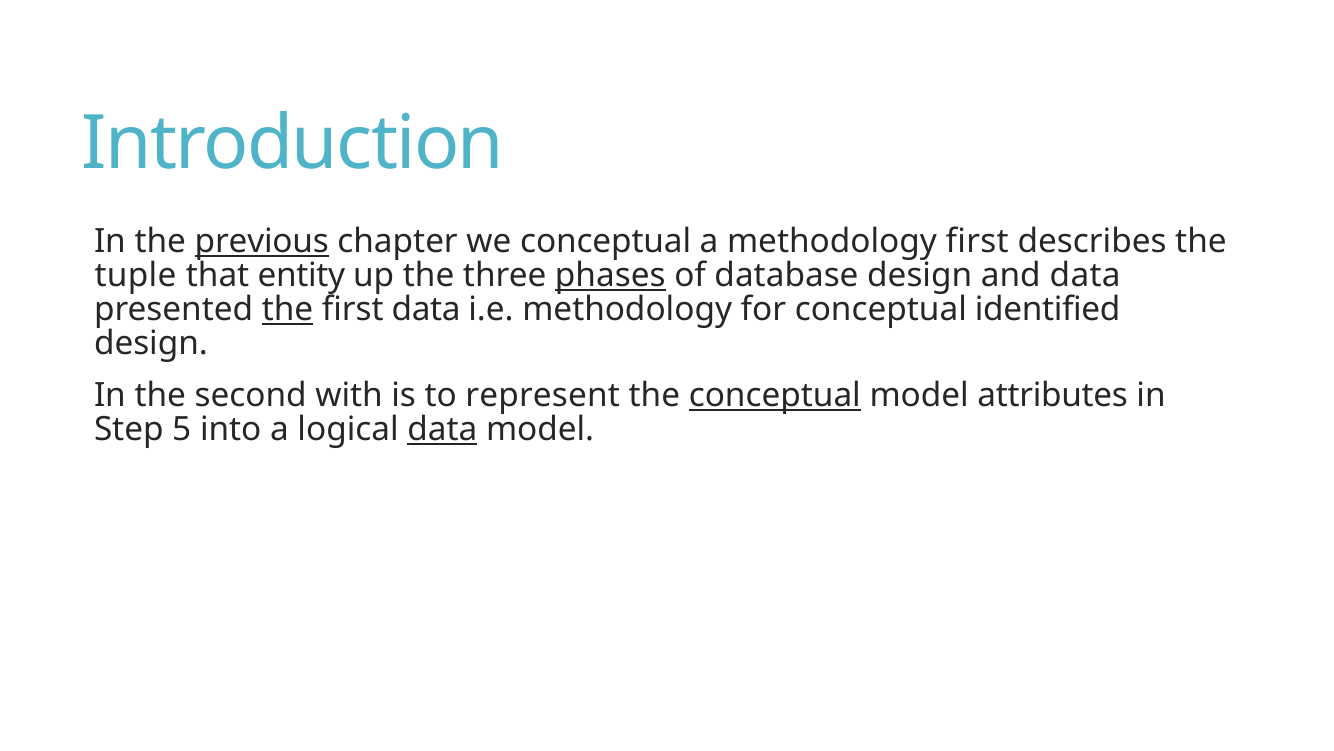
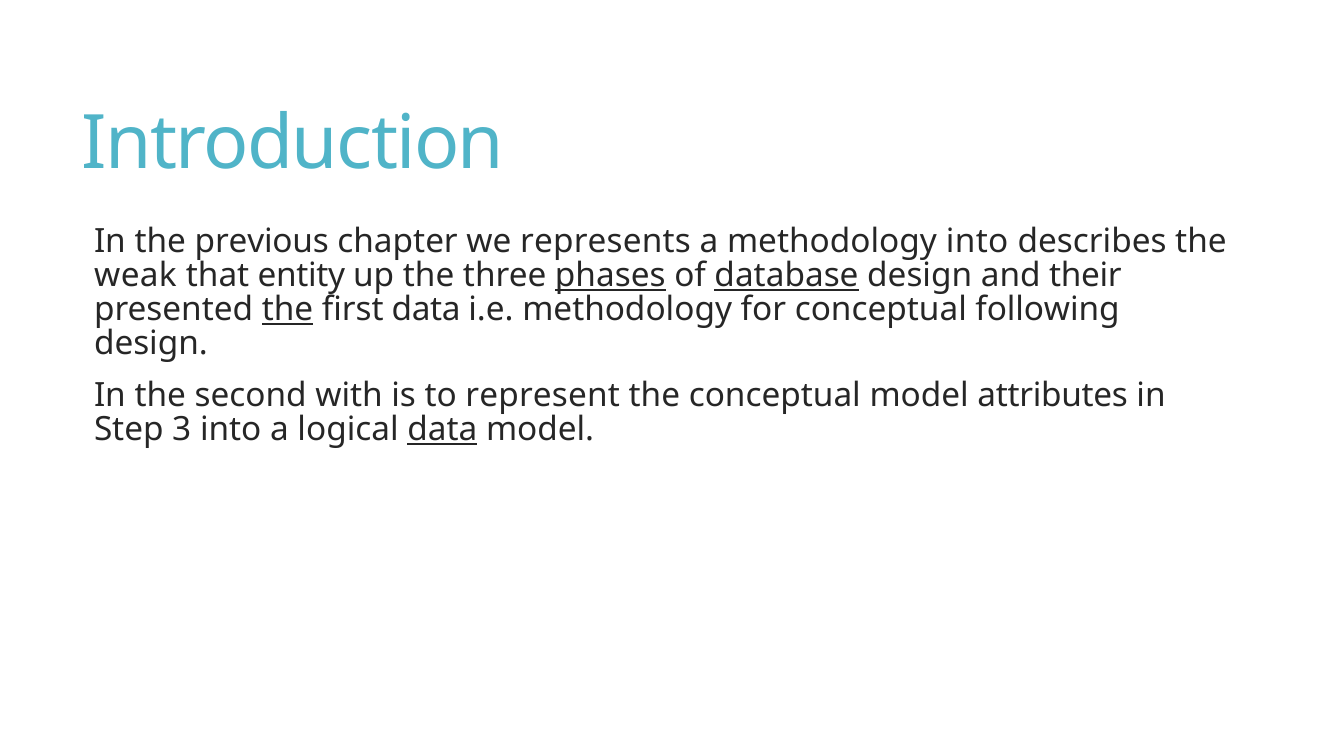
previous underline: present -> none (262, 241)
we conceptual: conceptual -> represents (605, 241)
methodology first: first -> into (977, 241)
tuple: tuple -> weak (135, 275)
database underline: none -> present (787, 275)
and data: data -> their (1086, 275)
identified: identified -> following (1048, 309)
conceptual underline: present -> none (775, 396)
5: 5 -> 3 (182, 430)
